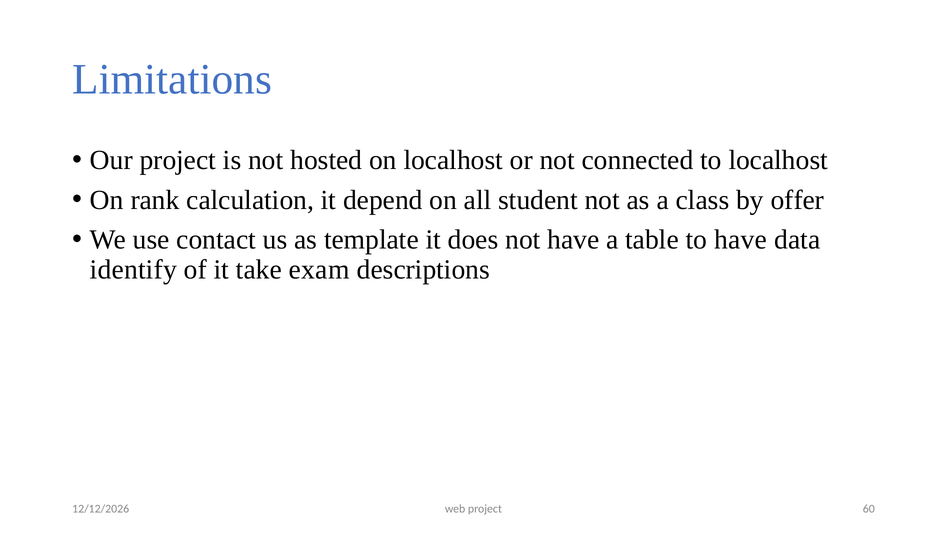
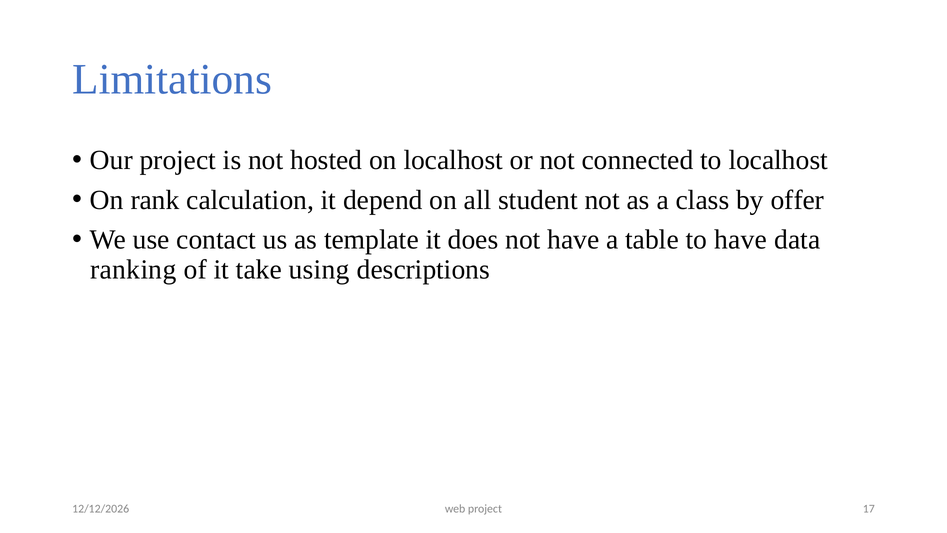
identify: identify -> ranking (133, 269)
exam: exam -> using (319, 269)
60: 60 -> 17 (869, 509)
